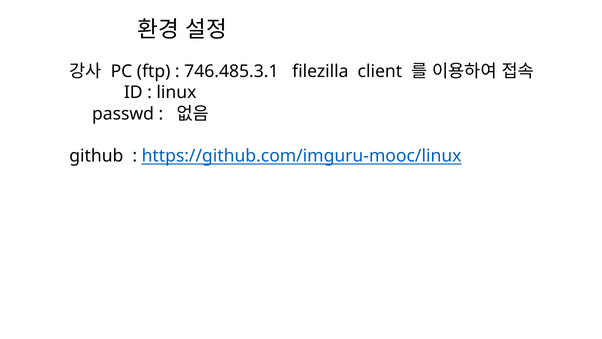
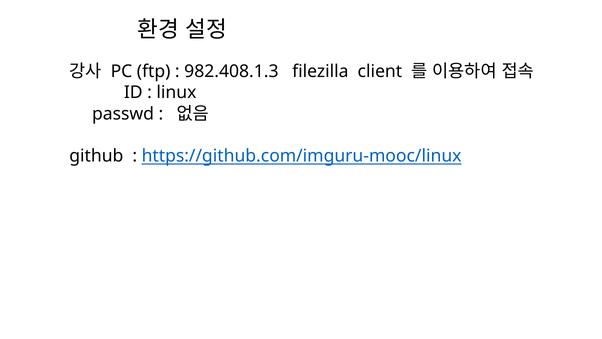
746.485.3.1: 746.485.3.1 -> 982.408.1.3 (231, 71)
